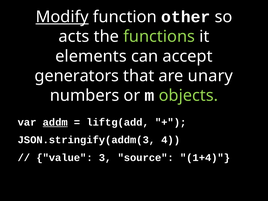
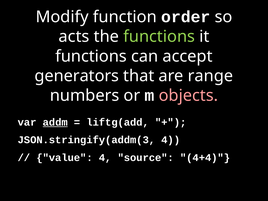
Modify underline: present -> none (62, 17)
other: other -> order (186, 17)
elements: elements -> functions (91, 56)
unary: unary -> range (210, 76)
objects colour: light green -> pink (188, 95)
value 3: 3 -> 4 (105, 158)
1+4: 1+4 -> 4+4 (205, 158)
